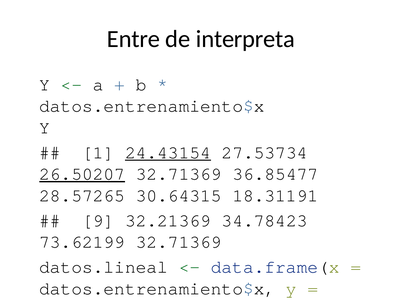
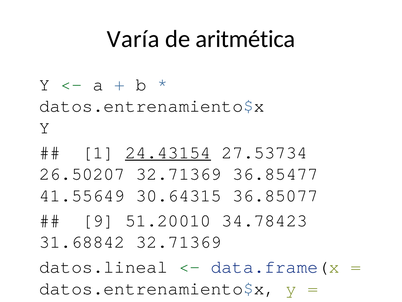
Entre: Entre -> Varía (133, 39)
interpreta: interpreta -> aritmética (245, 39)
26.50207 underline: present -> none (82, 174)
28.57265: 28.57265 -> 41.55649 (82, 195)
18.31191: 18.31191 -> 36.85077 (275, 195)
32.21369: 32.21369 -> 51.20010 (168, 220)
73.62199: 73.62199 -> 31.68842 (82, 242)
